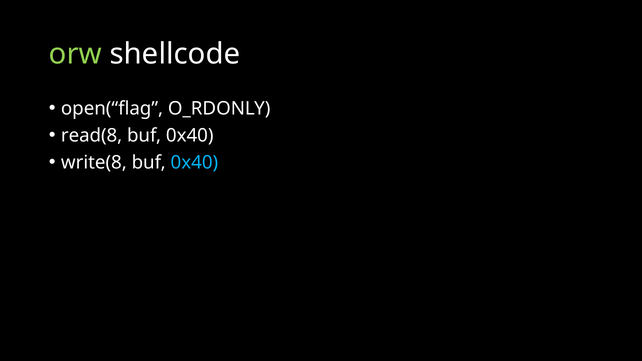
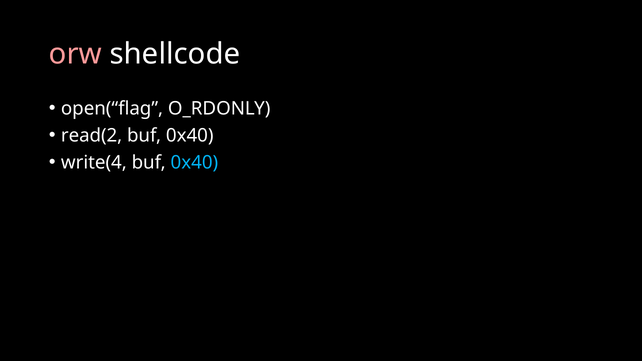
orw colour: light green -> pink (75, 54)
read(8: read(8 -> read(2 (92, 135)
write(8: write(8 -> write(4 (94, 162)
